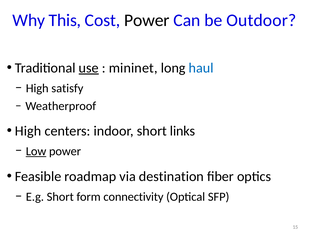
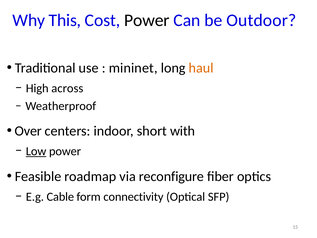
use underline: present -> none (89, 68)
haul colour: blue -> orange (201, 68)
satisfy: satisfy -> across (67, 88)
High: High -> Over (28, 131)
links: links -> with (183, 131)
destination: destination -> reconfigure (171, 176)
E.g Short: Short -> Cable (60, 197)
